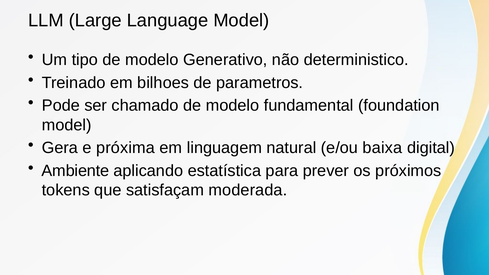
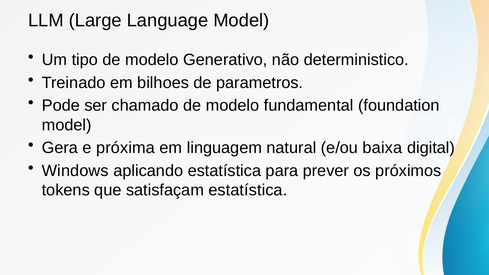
Ambiente: Ambiente -> Windows (75, 171)
satisfaçam moderada: moderada -> estatística (248, 190)
